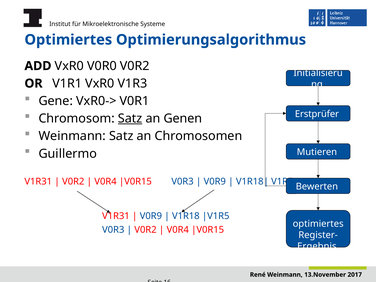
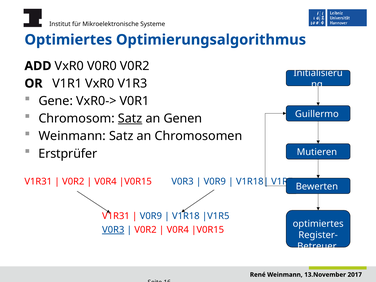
Erstprüfer: Erstprüfer -> Guillermo (317, 114)
Guillermo: Guillermo -> Erstprüfer (68, 154)
V0R3 underline: none -> present (113, 230)
Ergebnis: Ergebnis -> Betreuer (317, 246)
